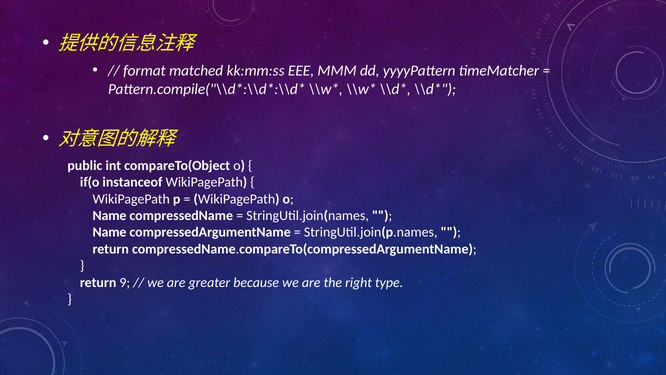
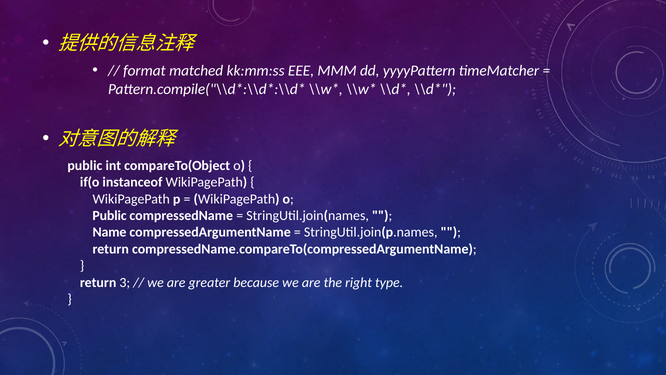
Name: Name -> Public (109, 215)
9: 9 -> 3 (125, 282)
